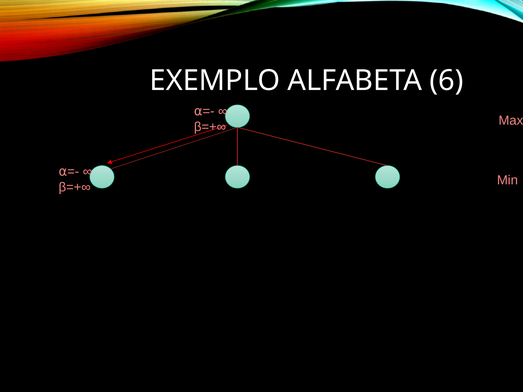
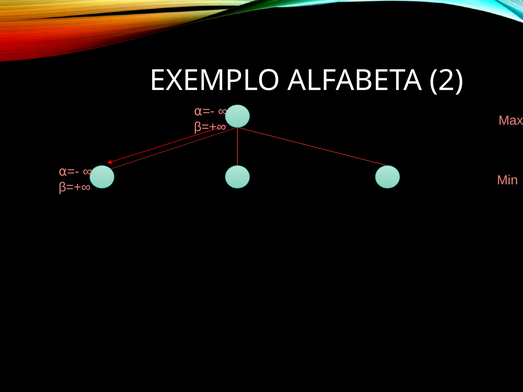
6: 6 -> 2 (447, 80)
